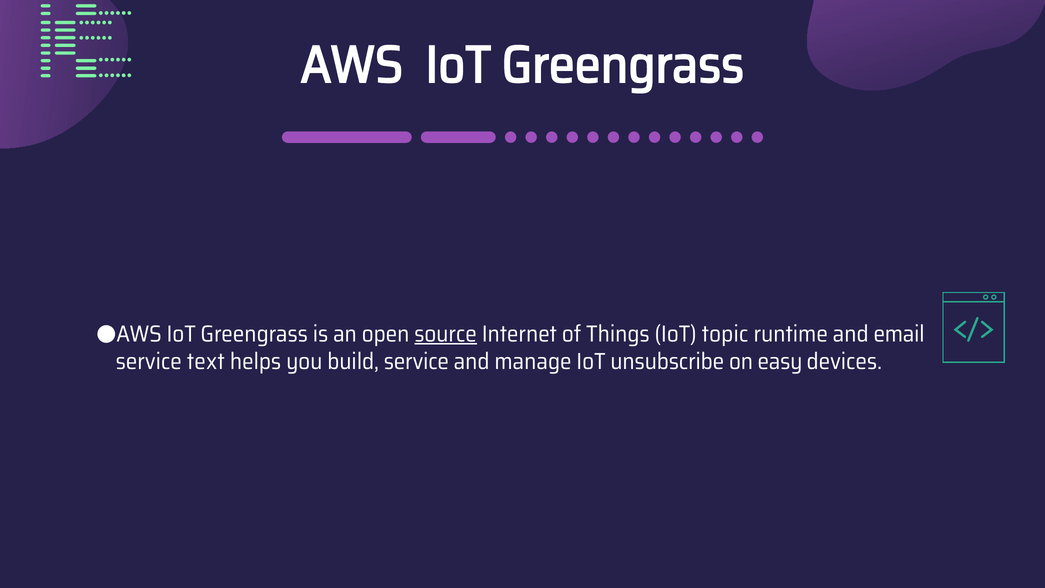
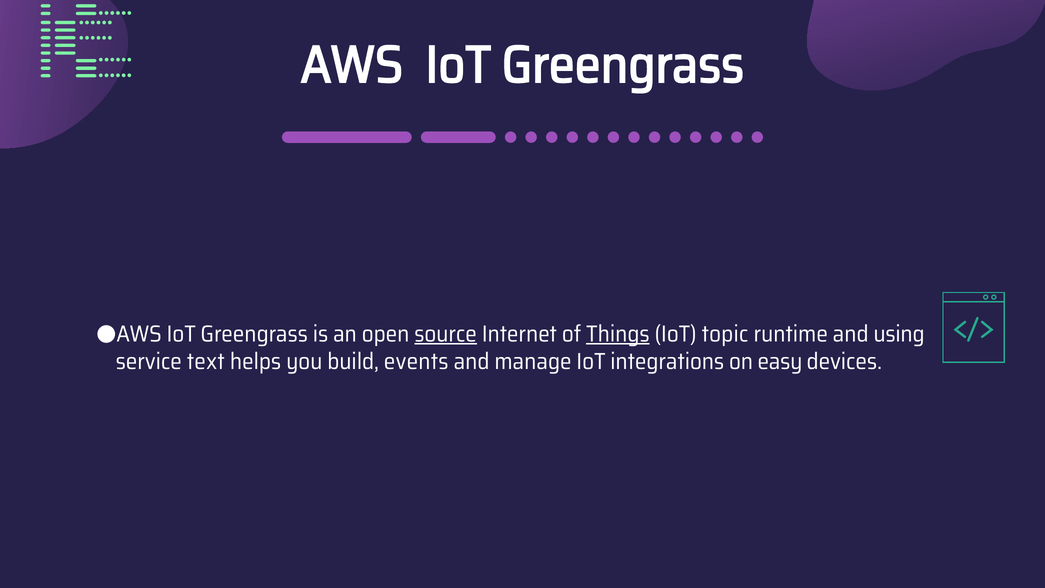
Things underline: none -> present (618, 334)
email: email -> using (899, 334)
build service: service -> events (416, 362)
unsubscribe: unsubscribe -> integrations (667, 362)
